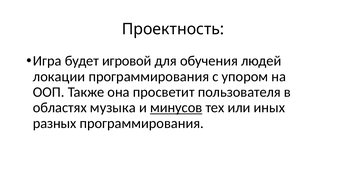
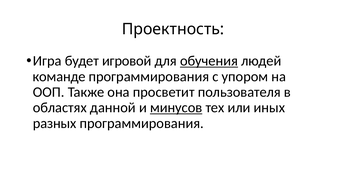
обучения underline: none -> present (209, 61)
локации: локации -> команде (59, 76)
музыка: музыка -> данной (113, 107)
